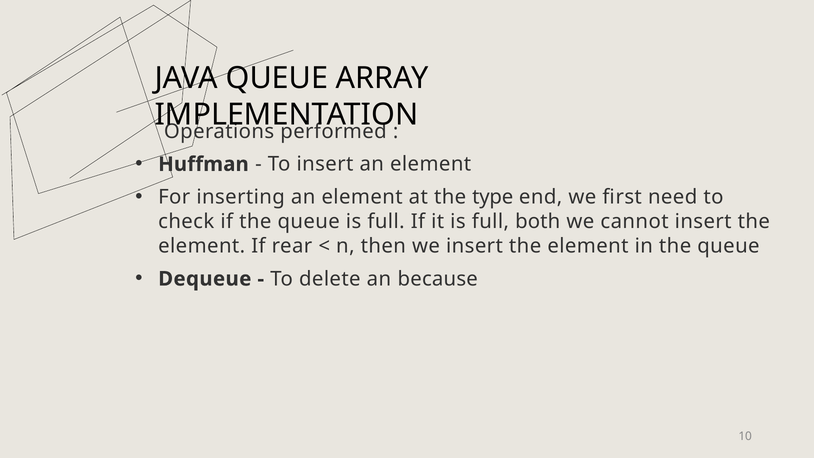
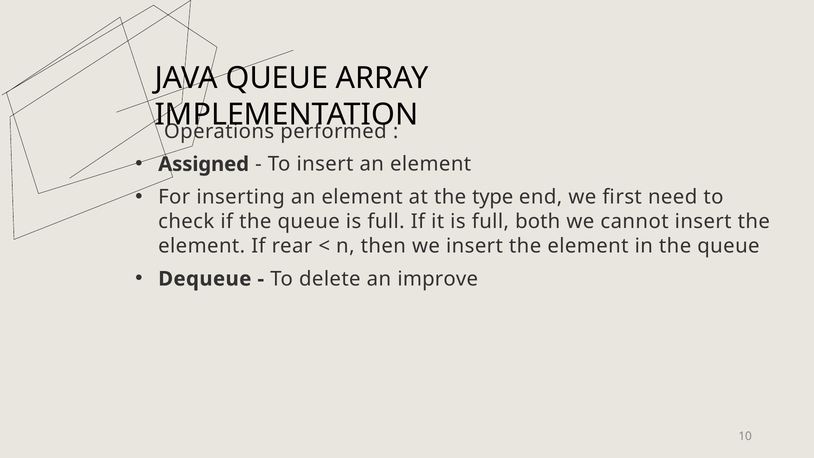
Huffman: Huffman -> Assigned (204, 164)
because: because -> improve (438, 279)
